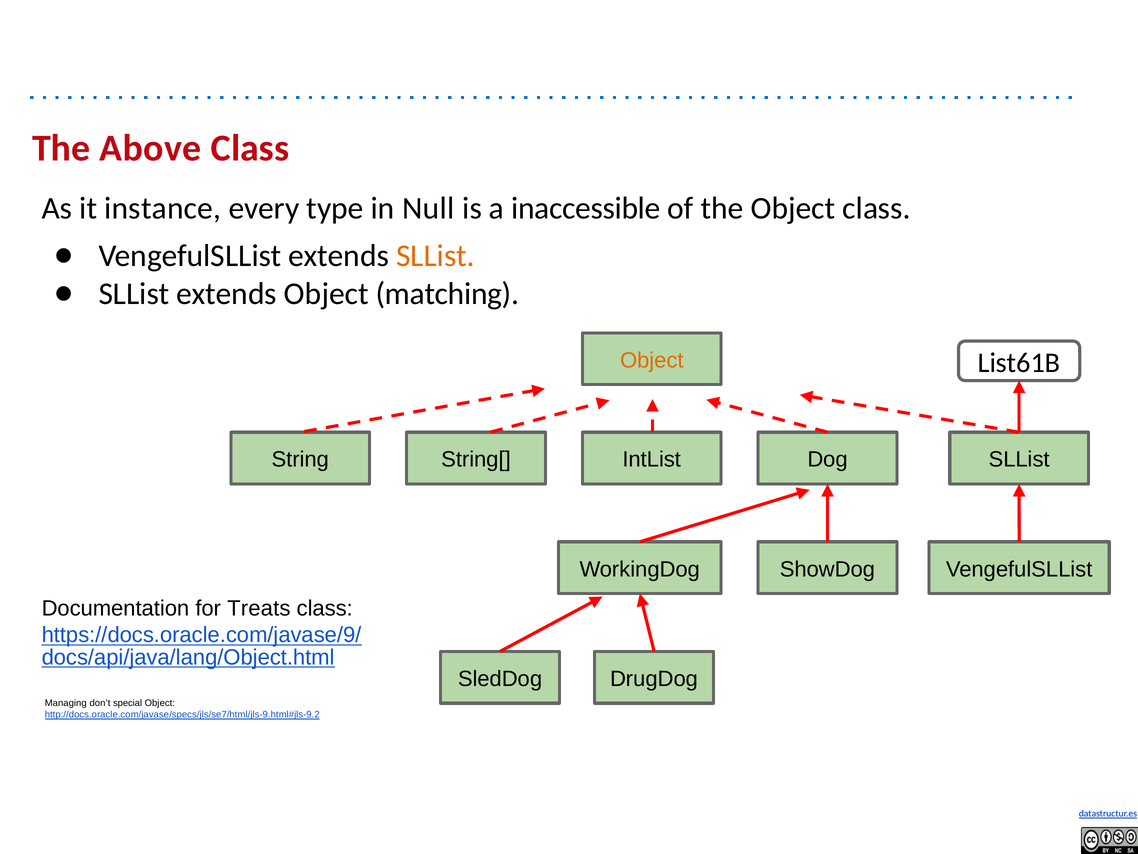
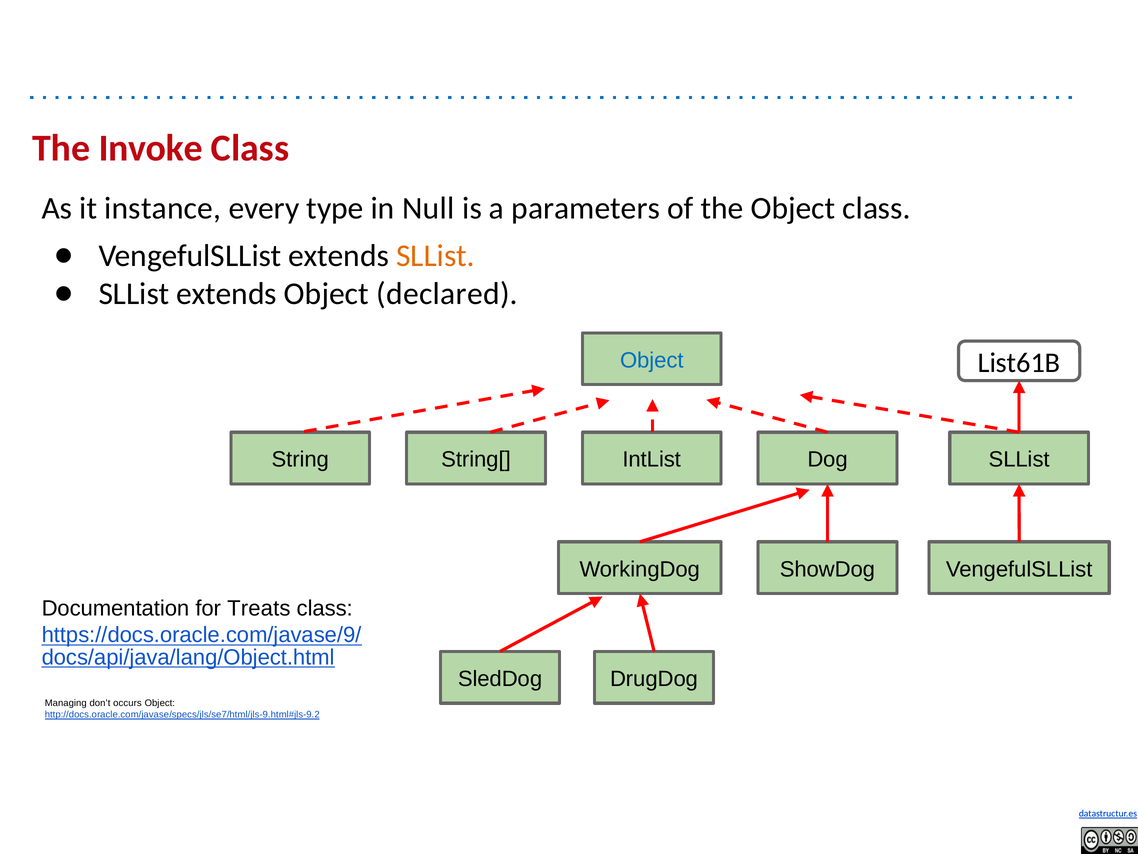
Above: Above -> Invoke (151, 148)
inaccessible: inaccessible -> parameters (586, 208)
matching: matching -> declared (447, 294)
Object colour: orange -> blue (652, 360)
special: special -> occurs (127, 703)
